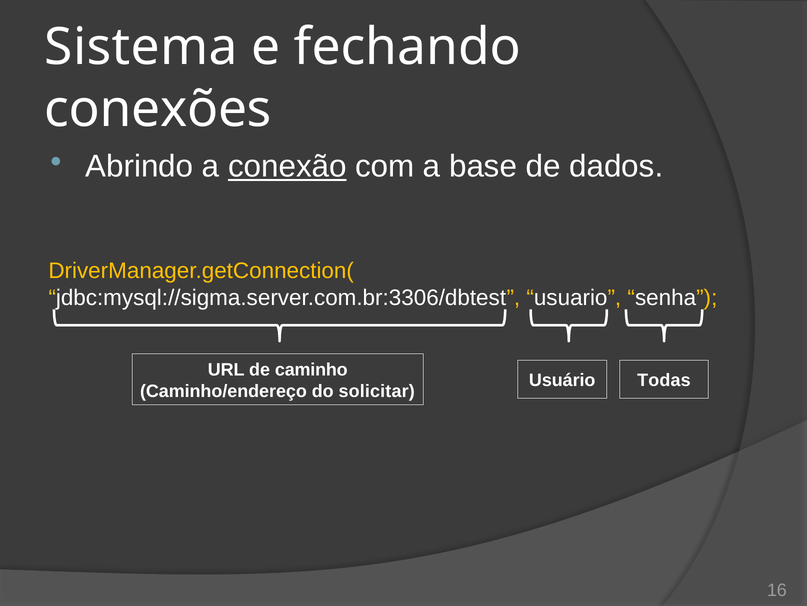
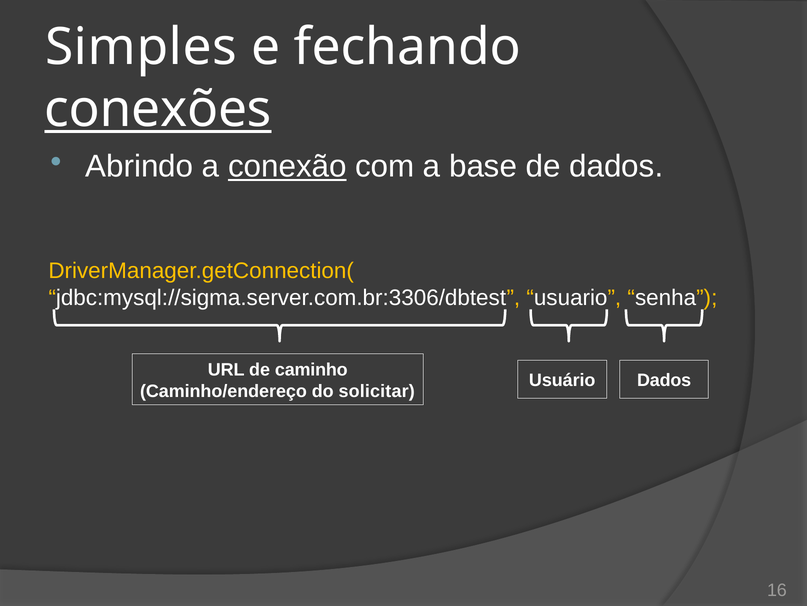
Sistema: Sistema -> Simples (141, 47)
conexões underline: none -> present (158, 109)
Usuário Todas: Todas -> Dados (664, 380)
